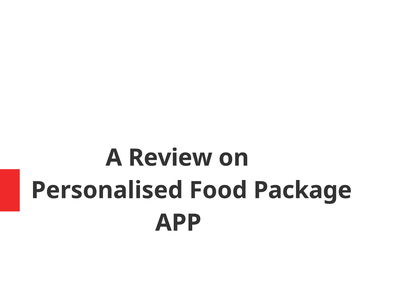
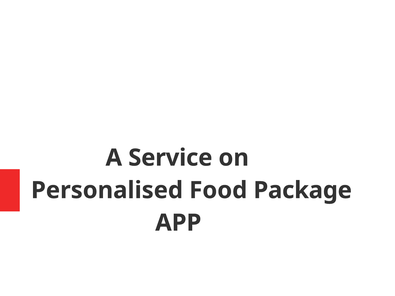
Review: Review -> Service (170, 158)
